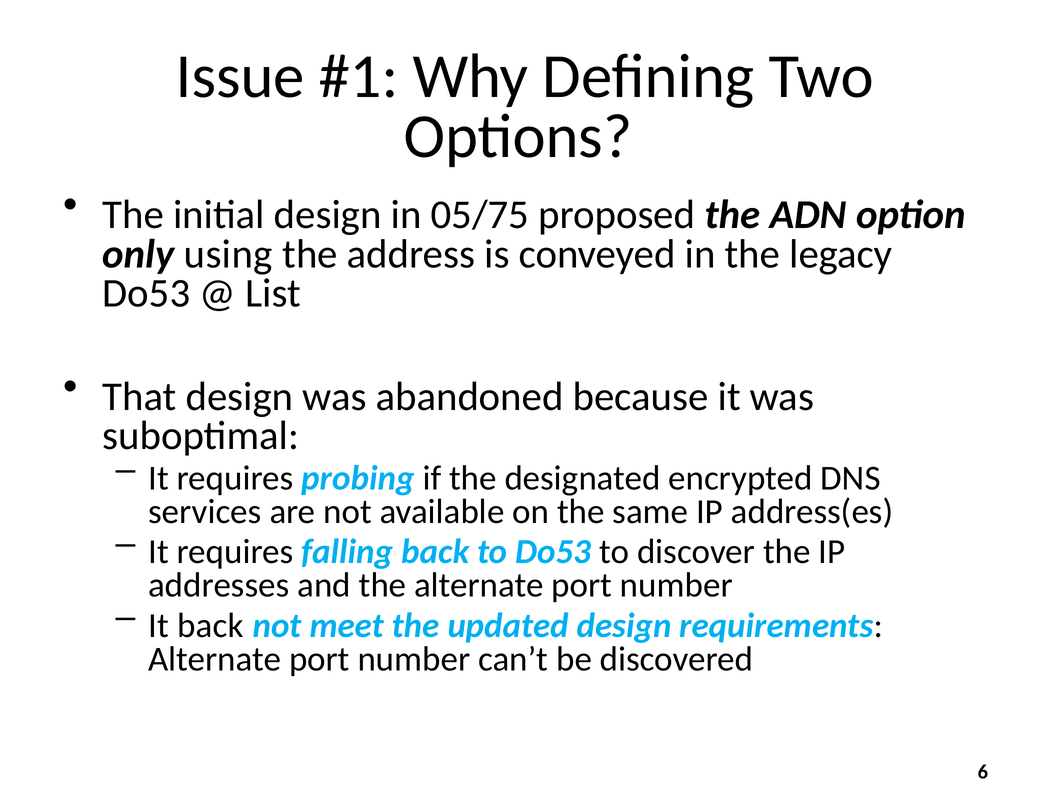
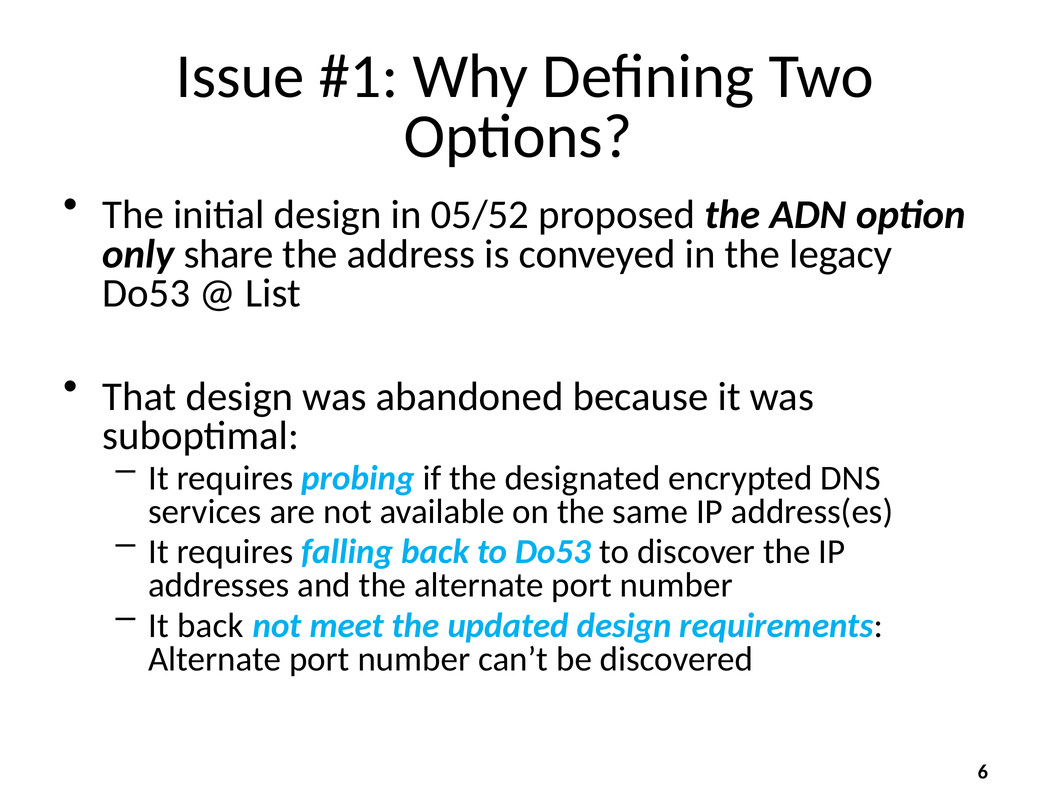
05/75: 05/75 -> 05/52 (480, 215)
using: using -> share (229, 254)
